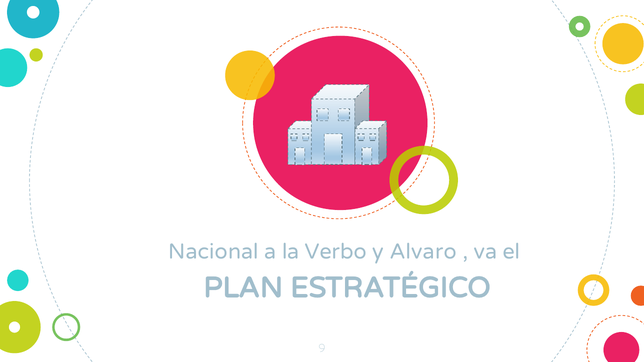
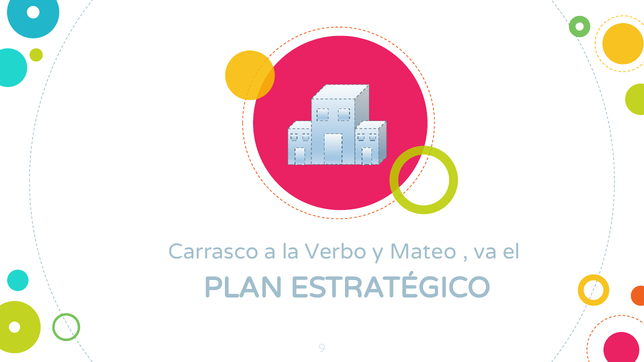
Nacional: Nacional -> Carrasco (214, 252)
Alvaro: Alvaro -> Mateo (423, 252)
